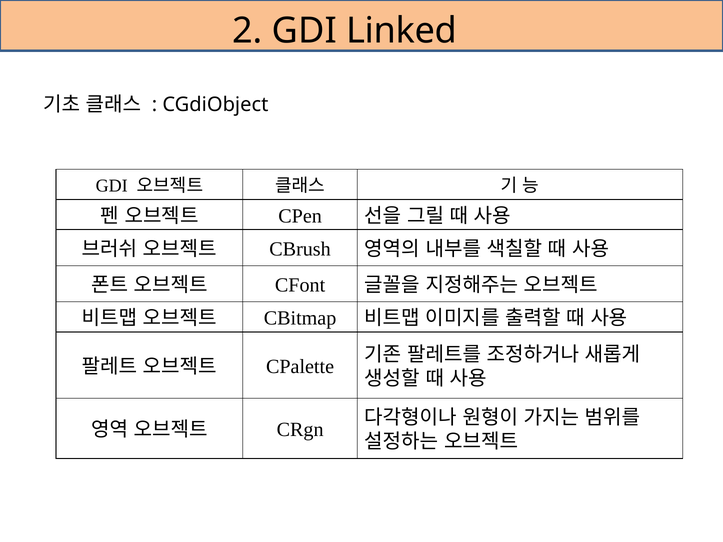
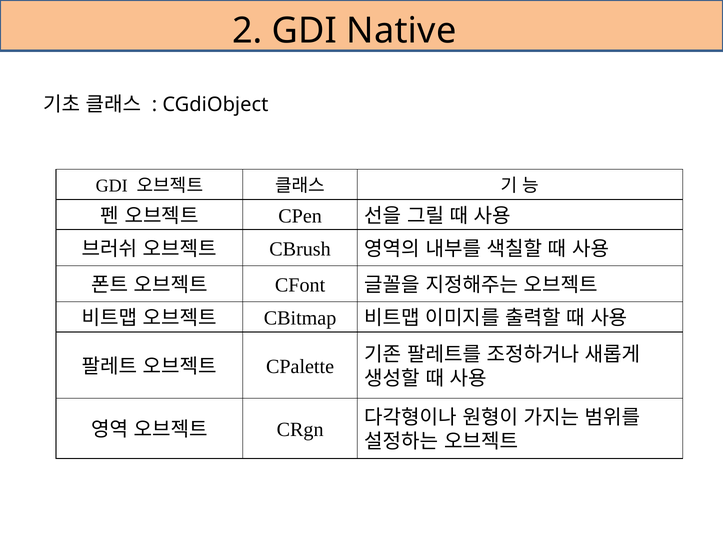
Linked: Linked -> Native (401, 31)
